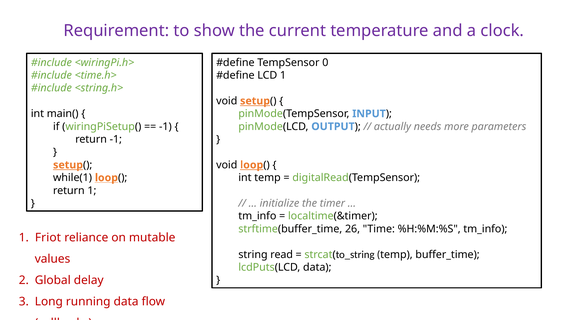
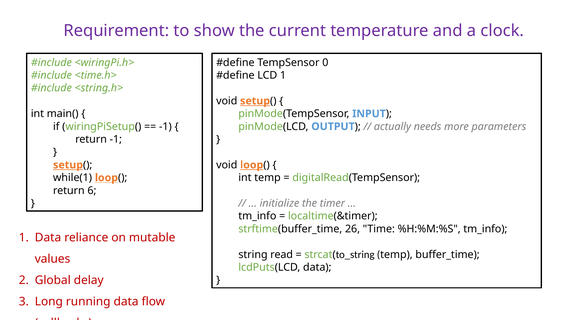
return 1: 1 -> 6 (92, 191)
1 Friot: Friot -> Data (48, 238)
